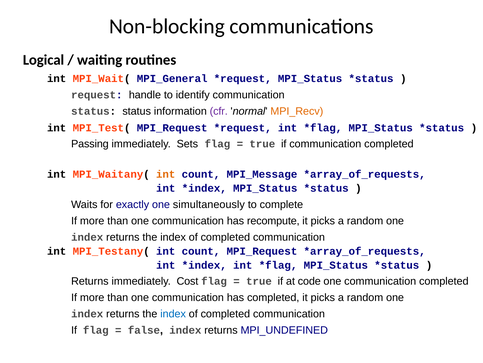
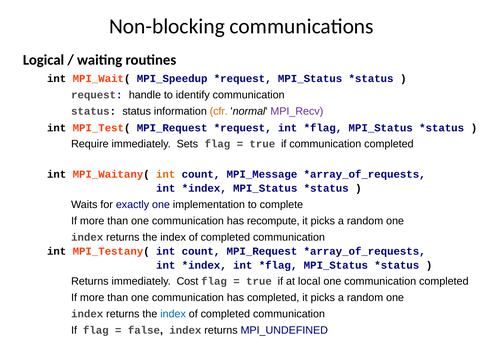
MPI_General: MPI_General -> MPI_Speedup (172, 79)
cfr colour: purple -> orange (219, 111)
MPI_Recv colour: orange -> purple (297, 111)
Passing: Passing -> Require (90, 144)
simultaneously: simultaneously -> implementation (209, 204)
code: code -> local (309, 281)
